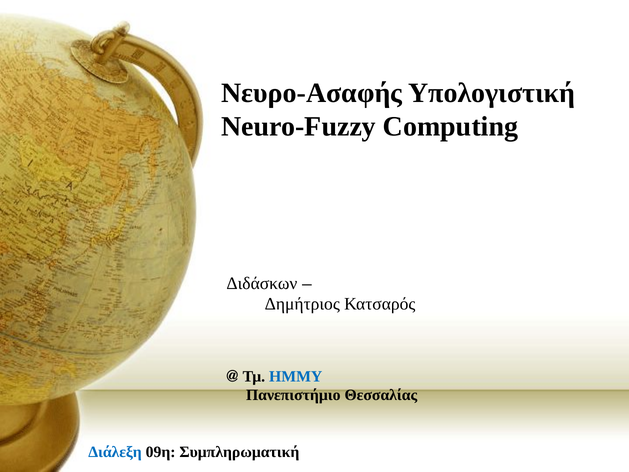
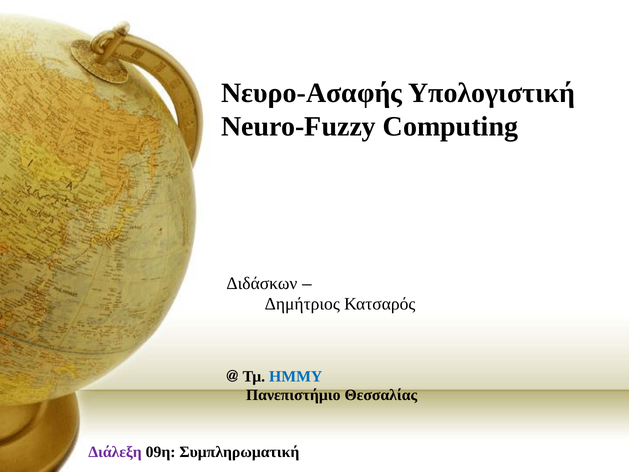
Διάλεξη colour: blue -> purple (115, 452)
